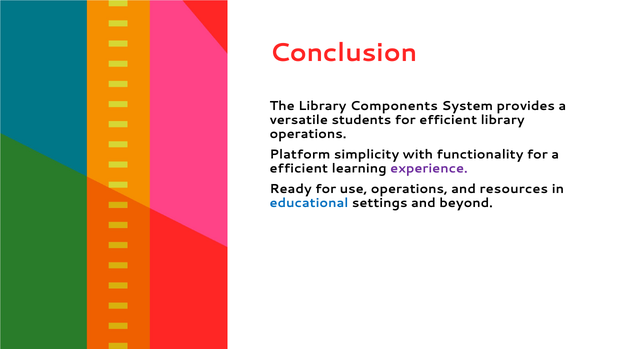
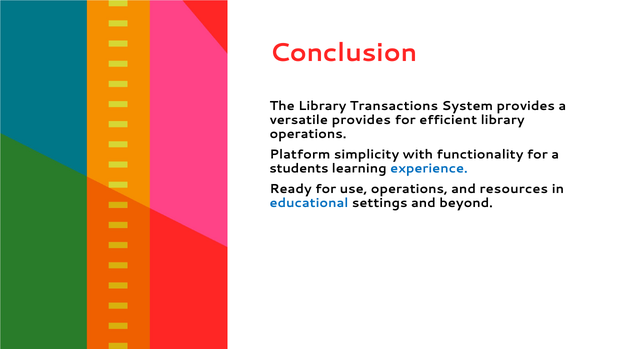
Components: Components -> Transactions (394, 106)
versatile students: students -> provides (361, 120)
efficient: efficient -> students (299, 169)
experience colour: purple -> blue (429, 169)
